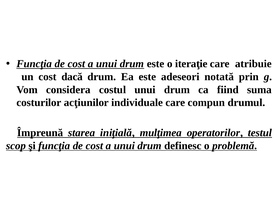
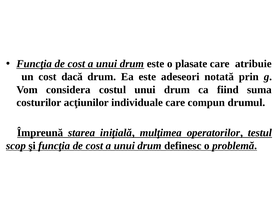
iteraţie: iteraţie -> plasate (191, 64)
